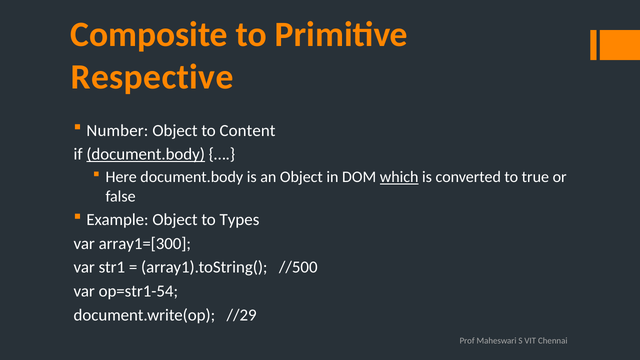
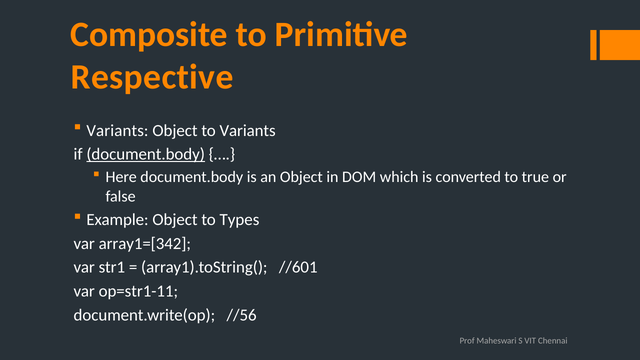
Number: Number -> Variants (117, 131)
to Content: Content -> Variants (248, 131)
which underline: present -> none (399, 177)
array1=[300: array1=[300 -> array1=[342 (145, 244)
//500: //500 -> //601 (298, 267)
op=str1-54: op=str1-54 -> op=str1-11 (138, 291)
//29: //29 -> //56 (242, 315)
